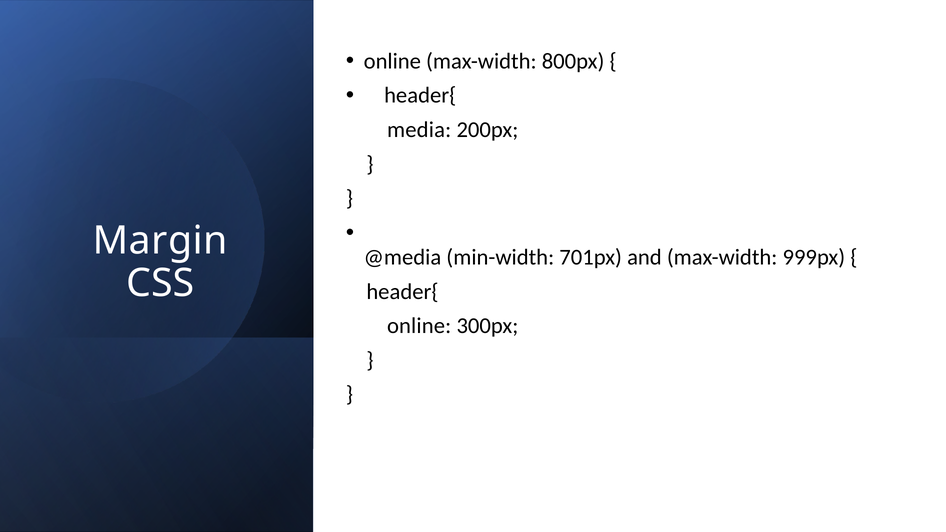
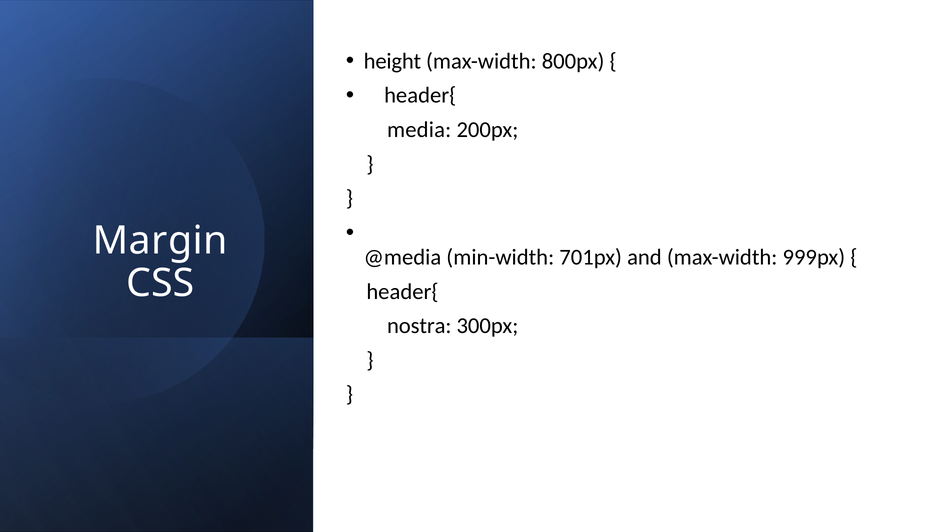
online: online -> height (392, 61)
online: online -> nostra (419, 326)
